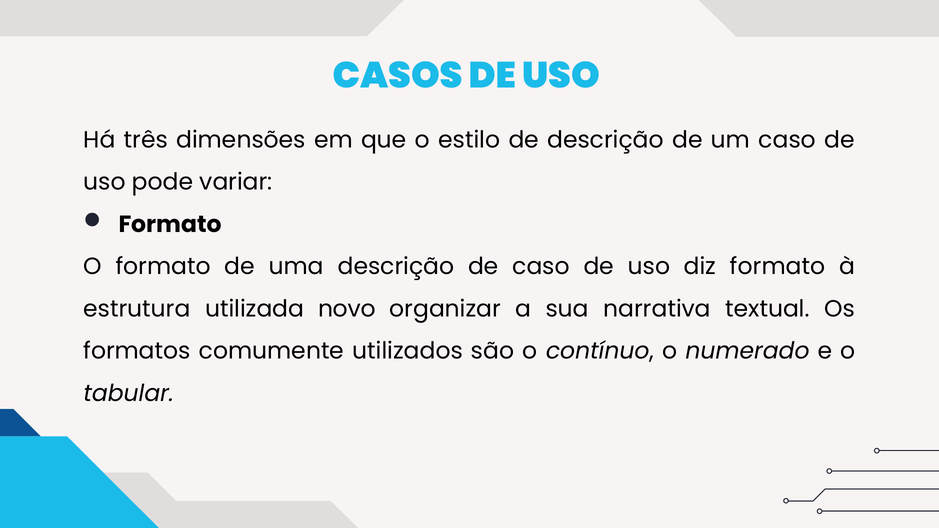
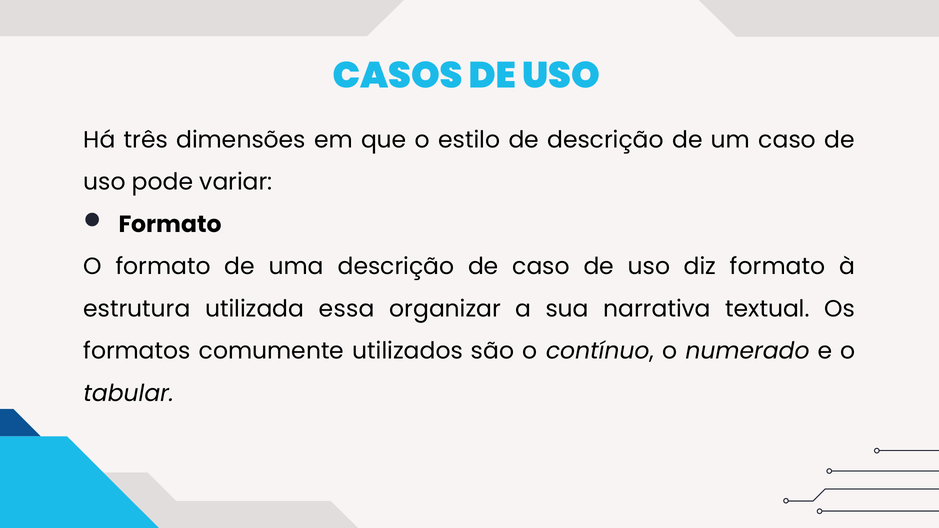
novo: novo -> essa (347, 309)
